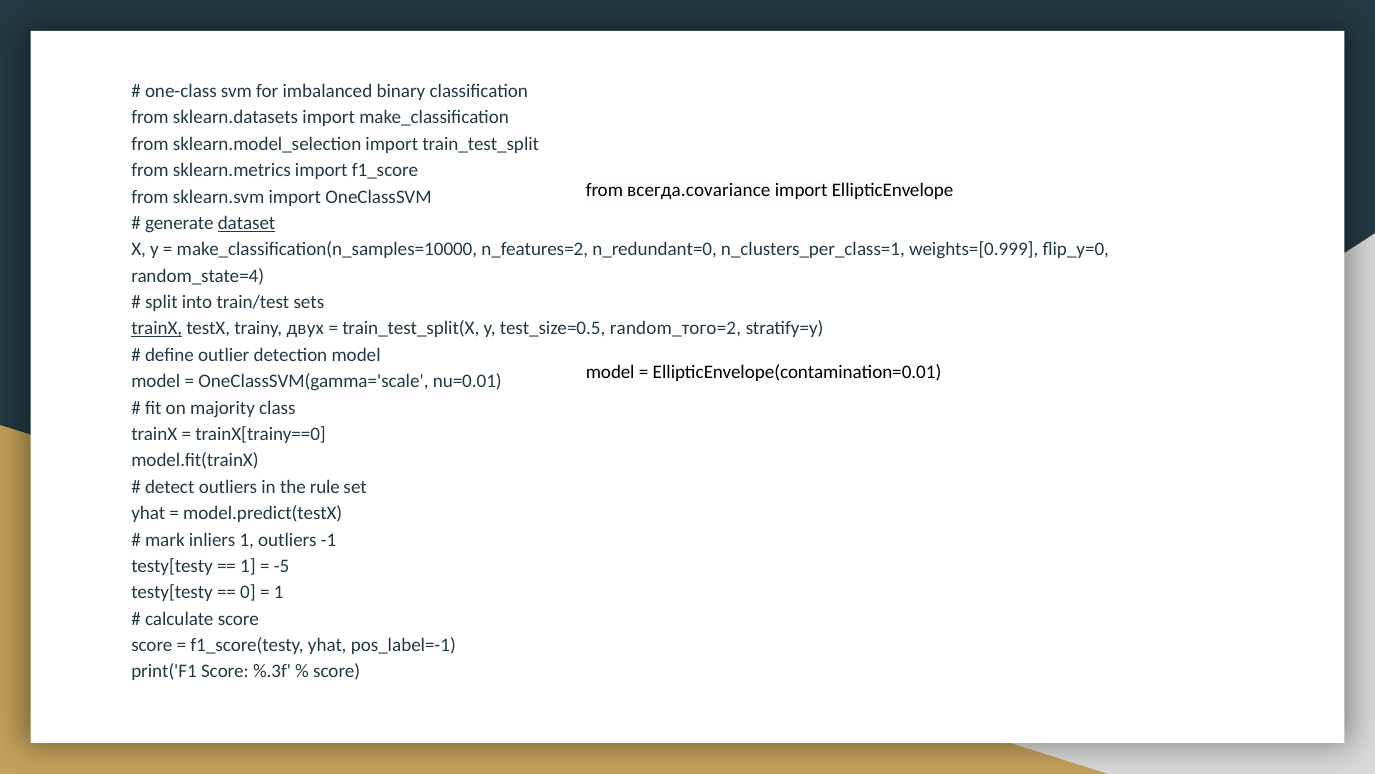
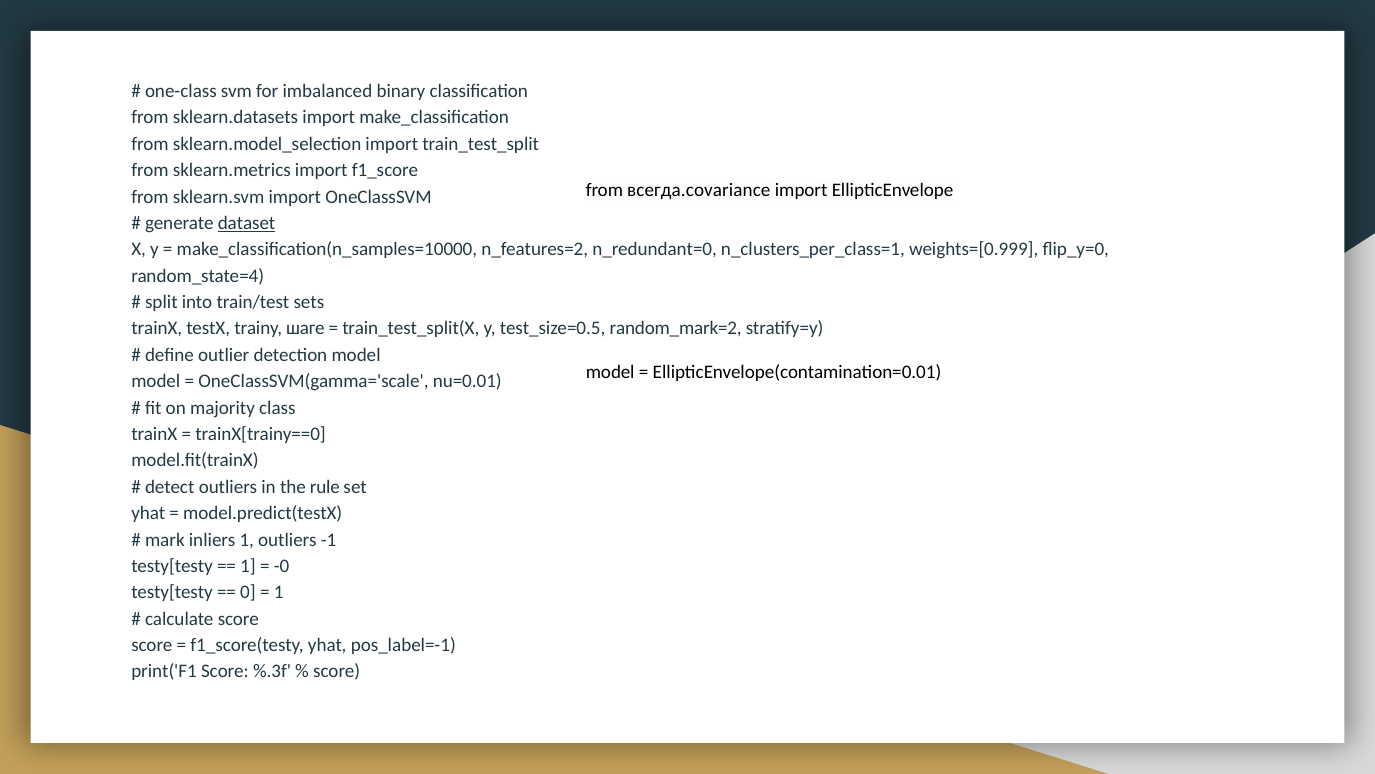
trainX underline: present -> none (157, 328)
двух: двух -> шаге (305, 328)
random_того=2: random_того=2 -> random_mark=2 (676, 328)
-5: -5 -> -0 (282, 566)
